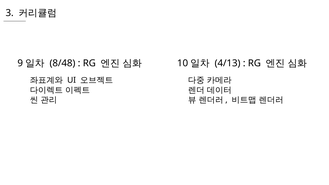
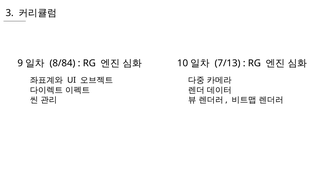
8/48: 8/48 -> 8/84 (62, 63)
4/13: 4/13 -> 7/13 (228, 63)
